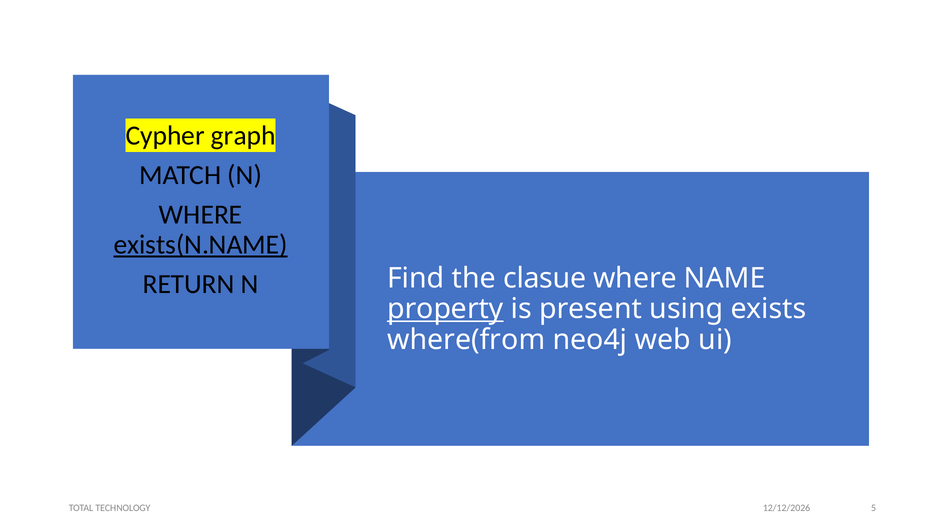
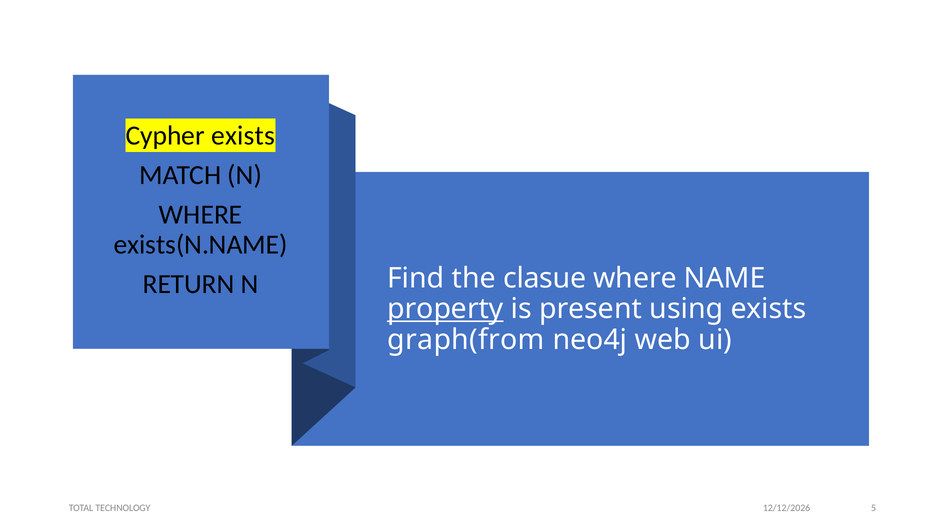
Cypher graph: graph -> exists (243, 136)
exists(N.NAME underline: present -> none (201, 244)
where(from: where(from -> graph(from (466, 340)
